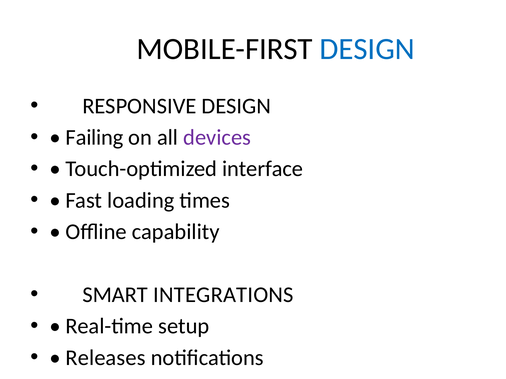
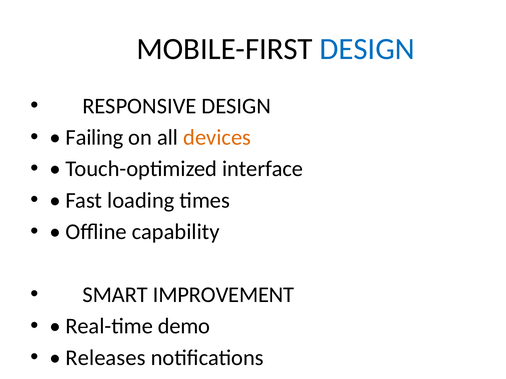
devices colour: purple -> orange (217, 138)
INTEGRATIONS: INTEGRATIONS -> IMPROVEMENT (224, 295)
setup: setup -> demo (184, 327)
